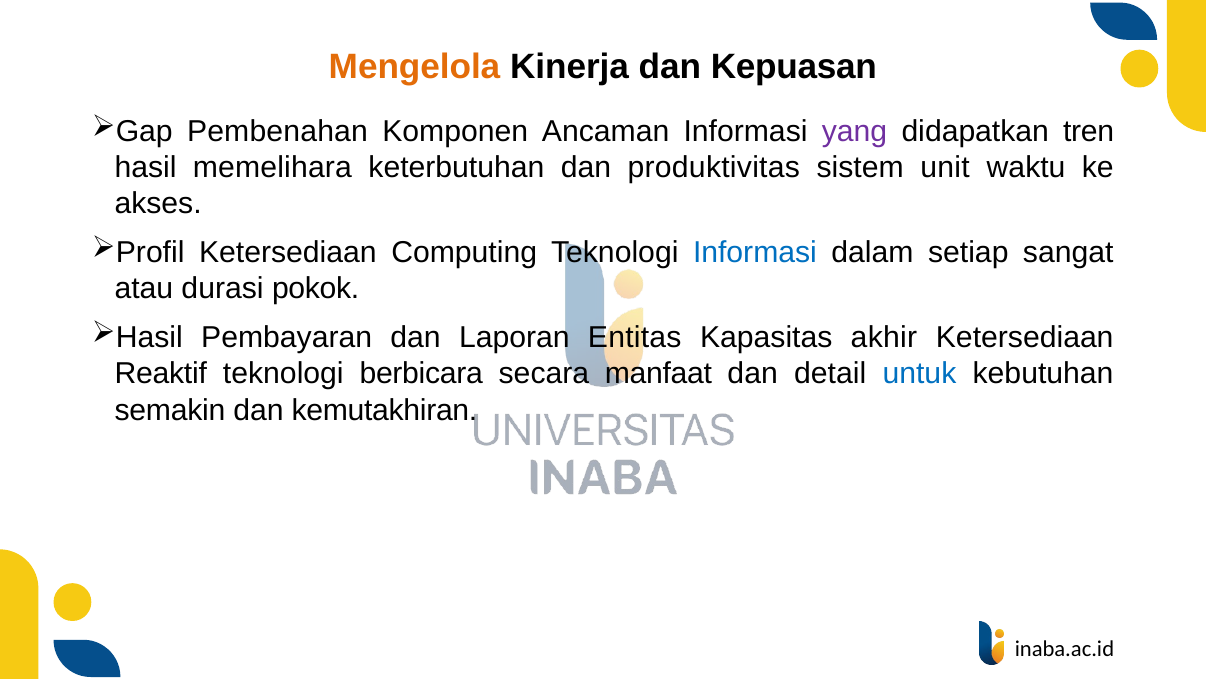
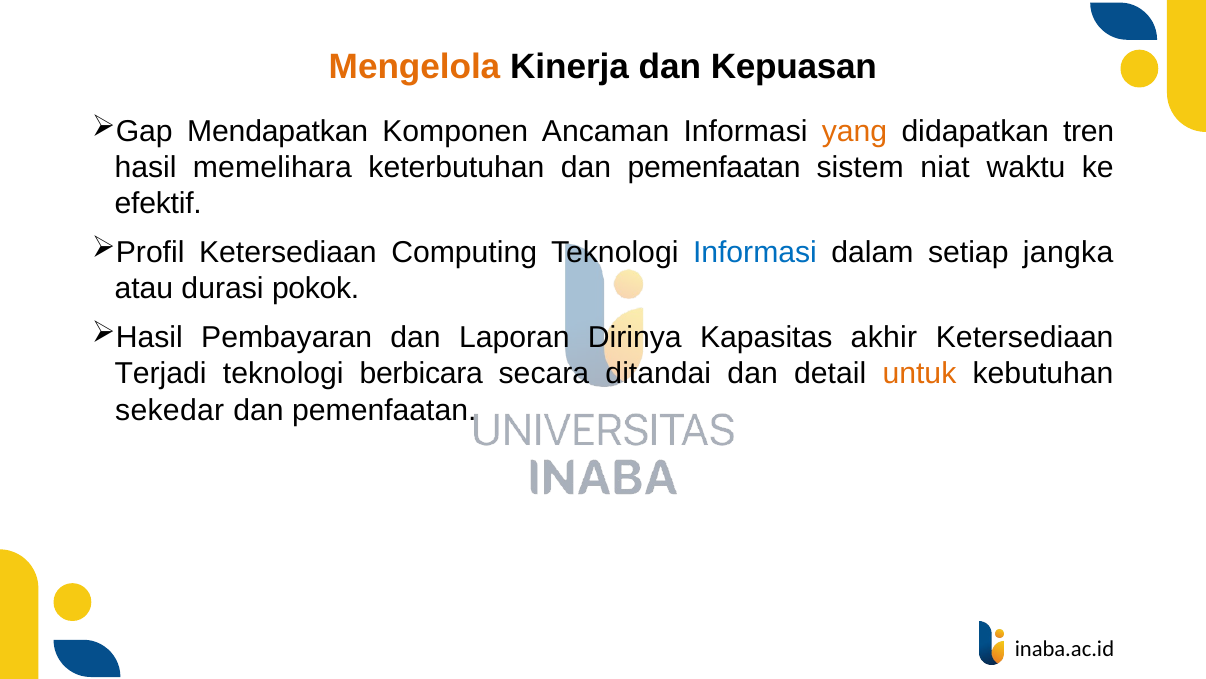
Pembenahan: Pembenahan -> Mendapatkan (278, 131)
yang colour: purple -> orange (855, 131)
keterbutuhan dan produktivitas: produktivitas -> pemenfaatan (714, 168)
unit: unit -> niat (945, 168)
akses: akses -> efektif (158, 204)
sangat: sangat -> jangka (1068, 252)
Entitas: Entitas -> Dirinya (635, 337)
Reaktif: Reaktif -> Terjadi (161, 374)
manfaat: manfaat -> ditandai (658, 374)
untuk colour: blue -> orange (919, 374)
semakin: semakin -> sekedar (170, 410)
kemutakhiran: kemutakhiran -> pemenfaatan (384, 410)
